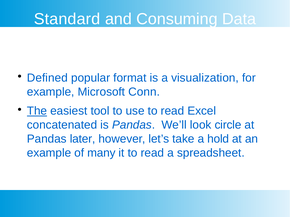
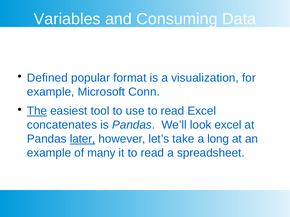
Standard: Standard -> Variables (67, 19)
concatenated: concatenated -> concatenates (62, 125)
look circle: circle -> excel (228, 125)
later underline: none -> present (83, 139)
hold: hold -> long (218, 139)
